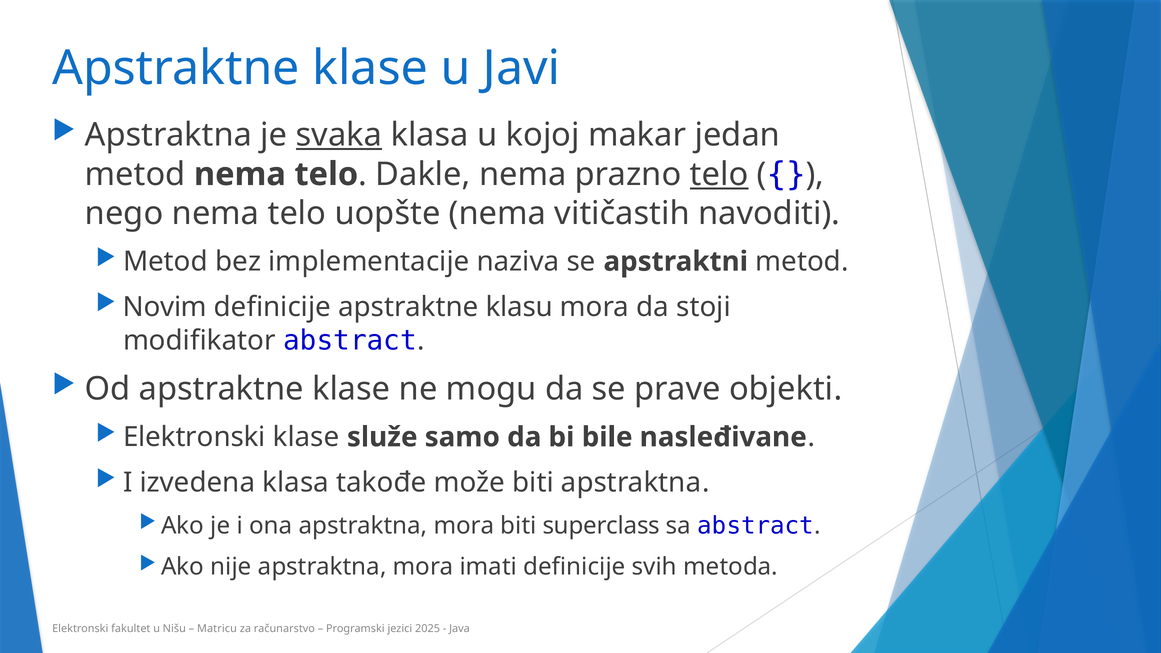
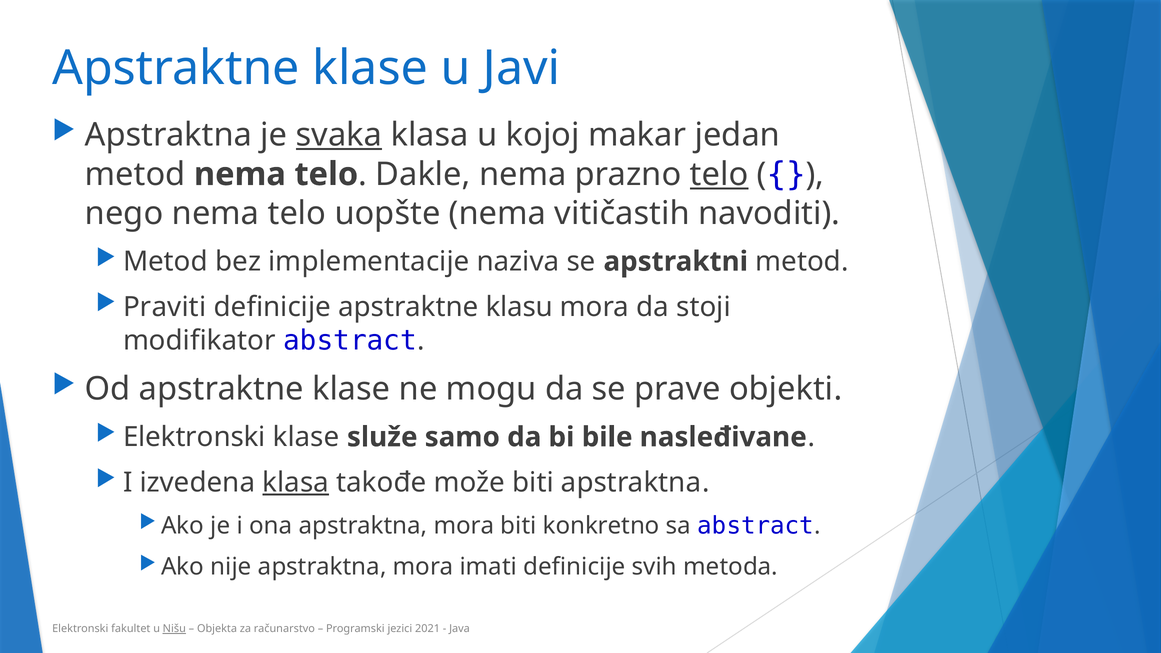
Novim: Novim -> Praviti (165, 307)
klasa underline: none -> present (296, 483)
superclass: superclass -> konkretno (601, 526)
Nišu underline: none -> present (174, 629)
Matricu: Matricu -> Objekta (217, 629)
2025: 2025 -> 2021 (428, 629)
